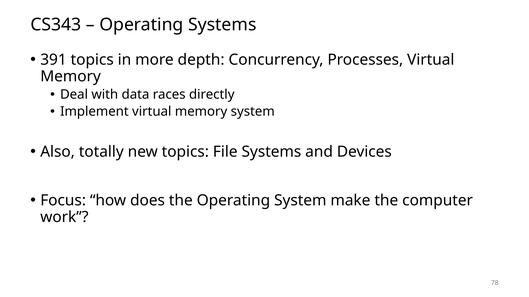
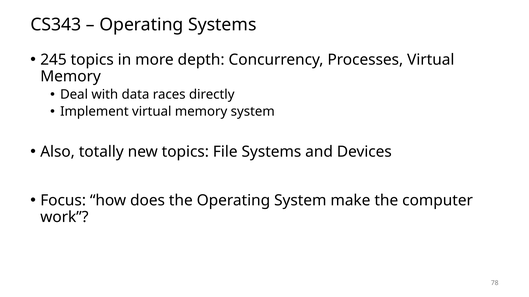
391: 391 -> 245 (53, 60)
